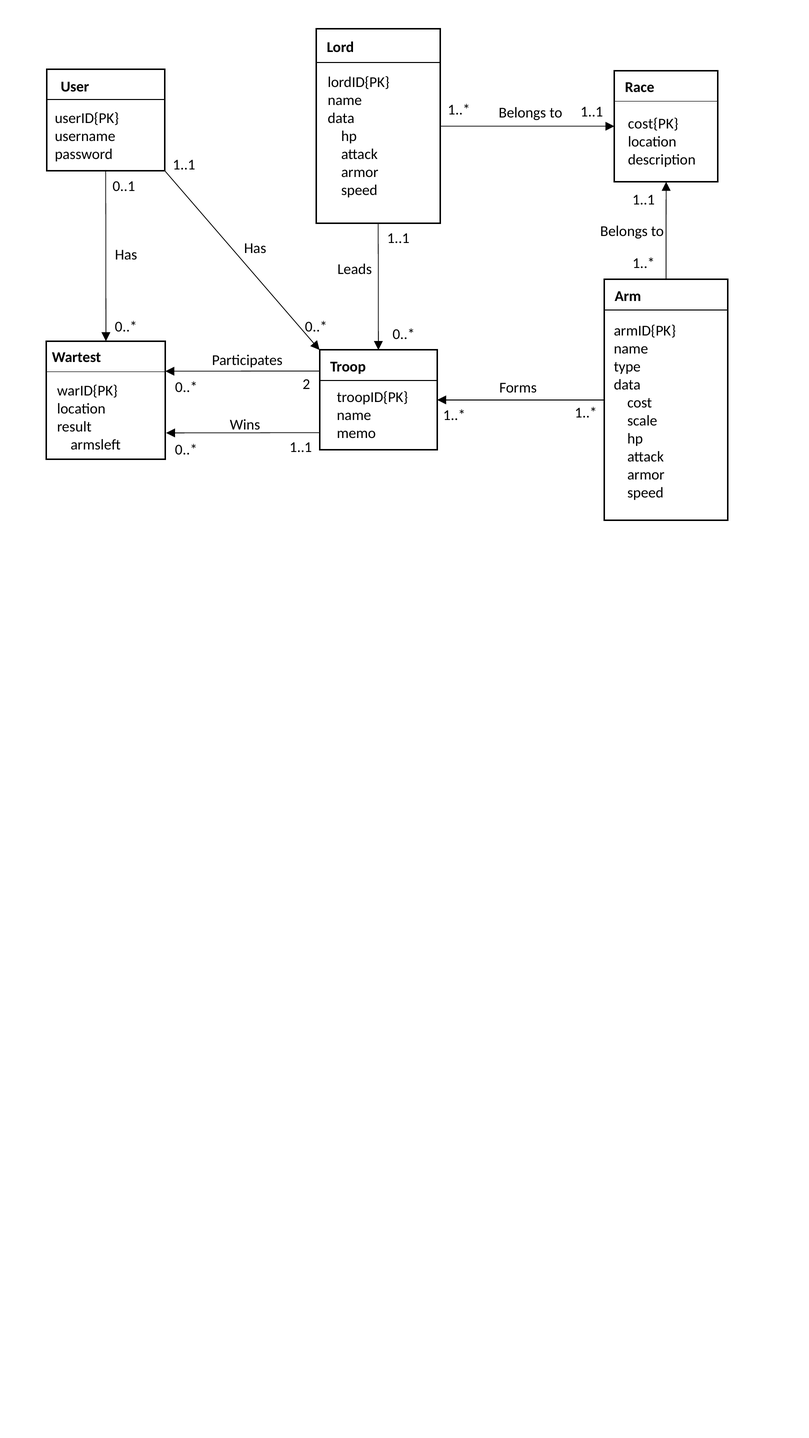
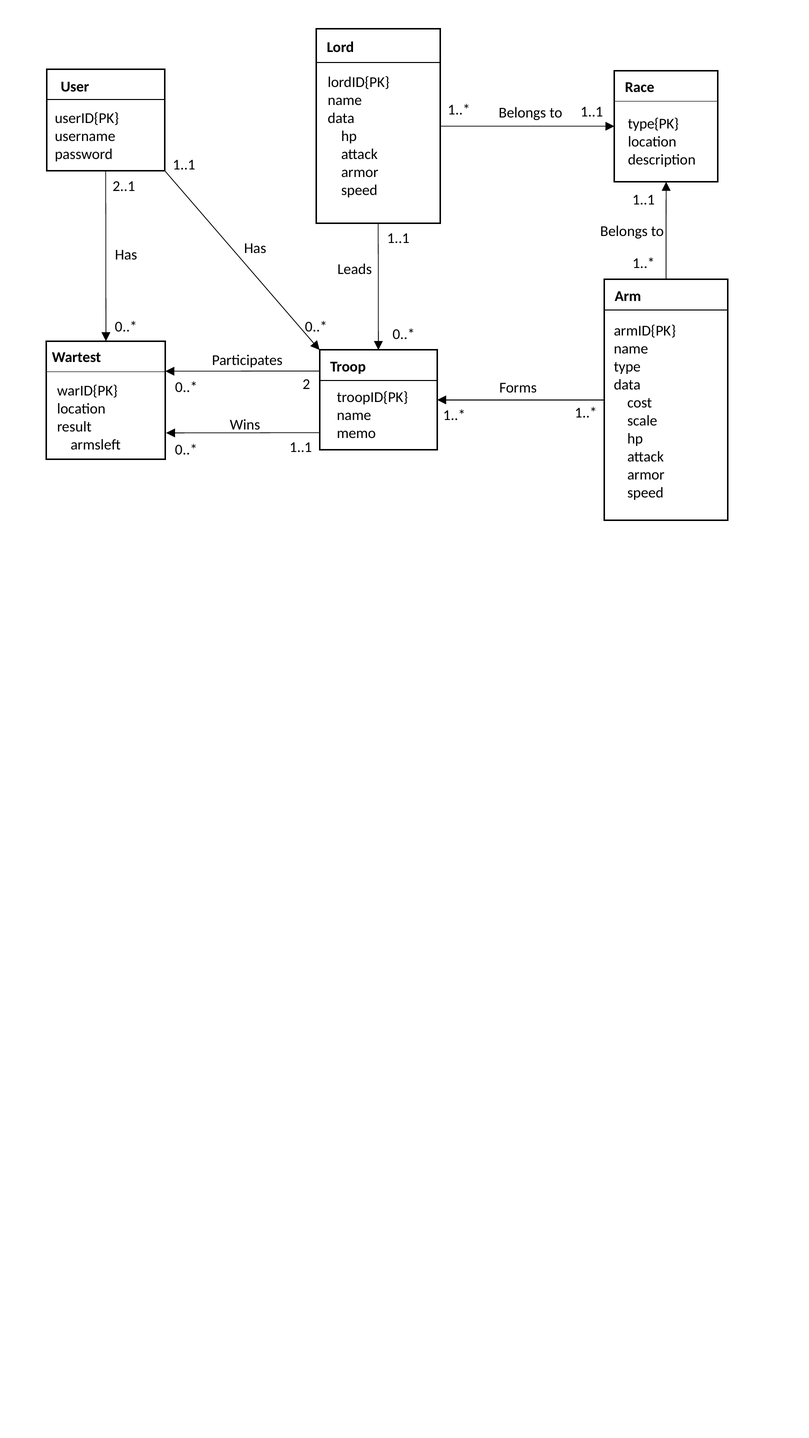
cost{PK: cost{PK -> type{PK (653, 124)
0..1: 0..1 -> 2..1 (124, 186)
